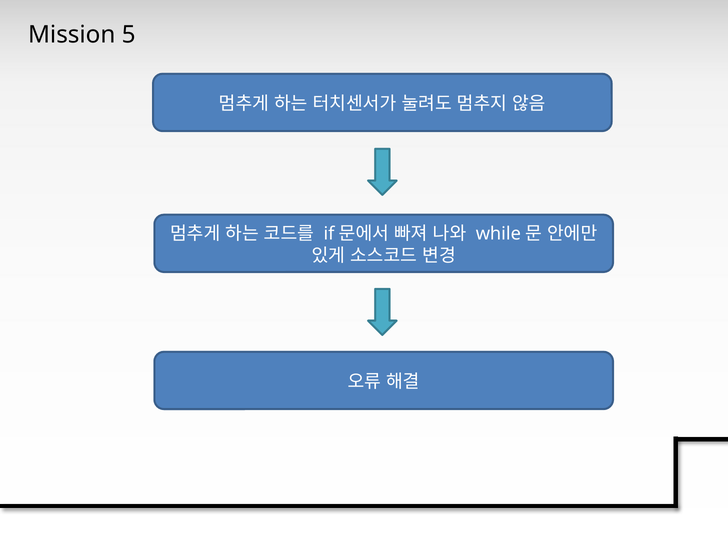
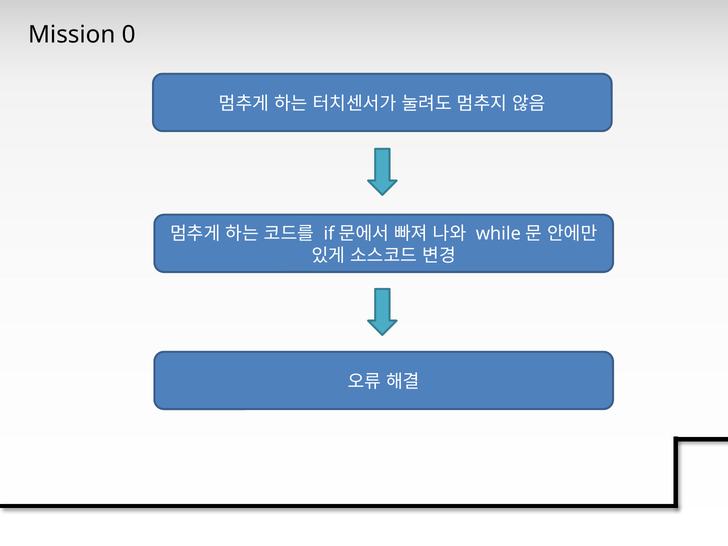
5: 5 -> 0 (129, 35)
